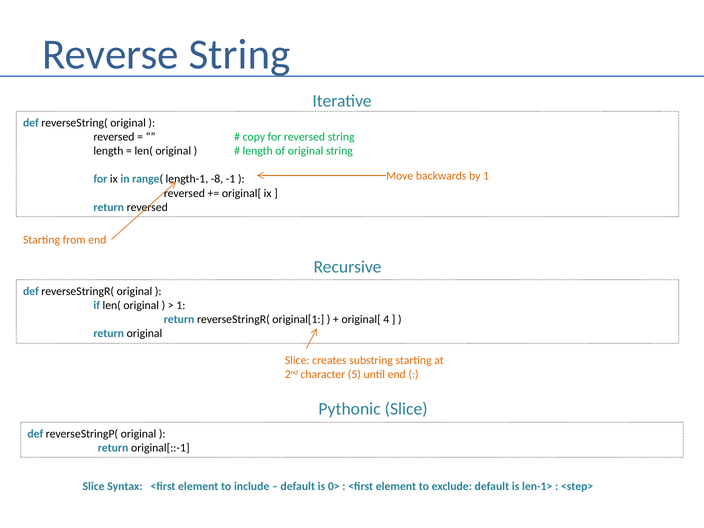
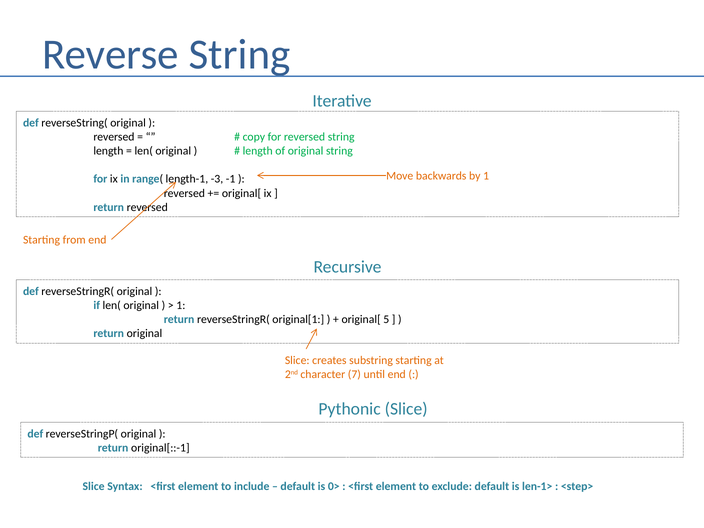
-8: -8 -> -3 (217, 179)
4: 4 -> 5 (386, 319)
5: 5 -> 7 (354, 374)
